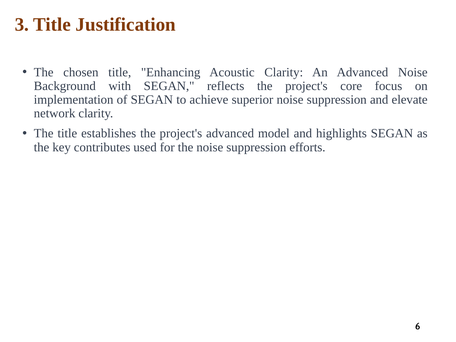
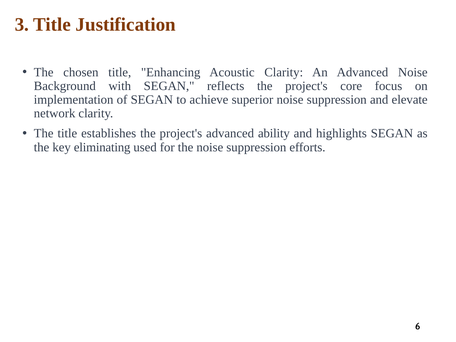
model: model -> ability (274, 133)
contributes: contributes -> eliminating (102, 147)
